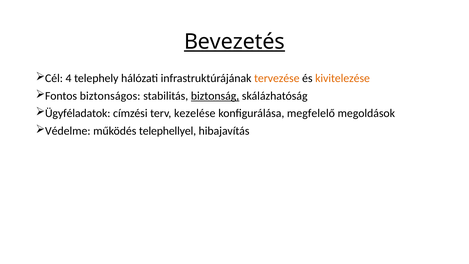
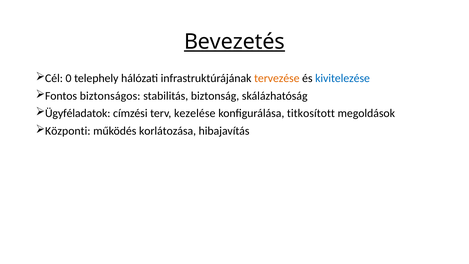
4: 4 -> 0 (69, 78)
kivitelezése colour: orange -> blue (343, 78)
biztonság underline: present -> none (215, 96)
megfelelő: megfelelő -> titkosított (311, 113)
Védelme: Védelme -> Központi (68, 131)
telephellyel: telephellyel -> korlátozása (168, 131)
